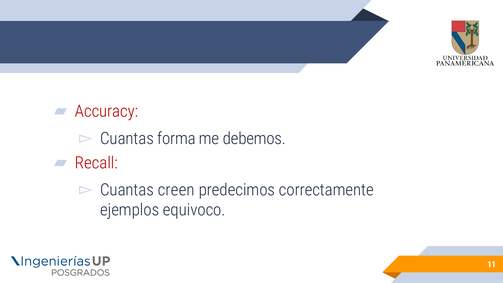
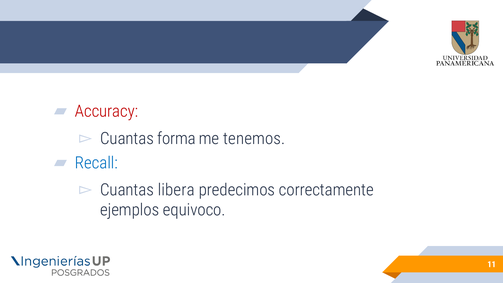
debemos: debemos -> tenemos (254, 138)
Recall colour: red -> blue (96, 163)
creen: creen -> libera (176, 190)
